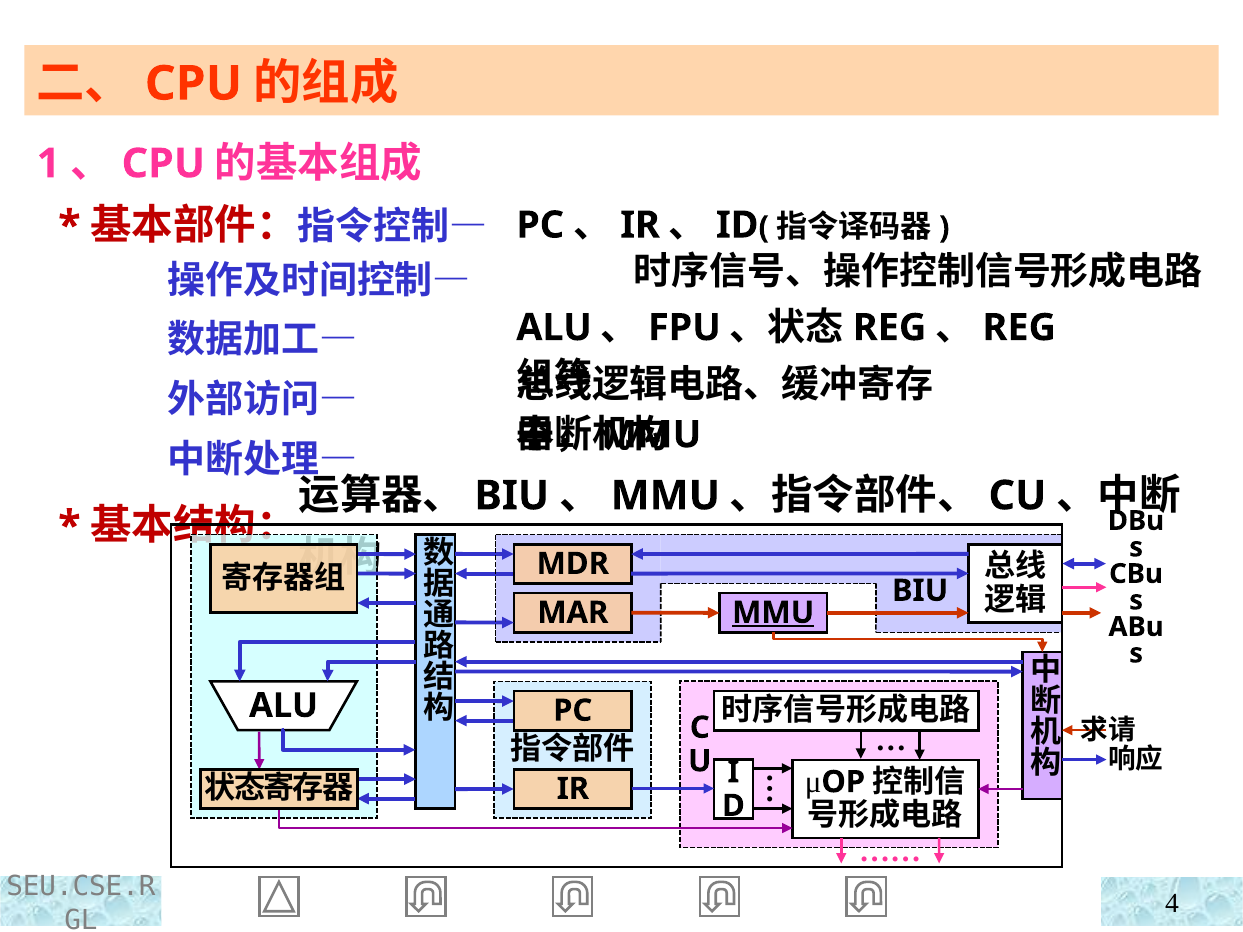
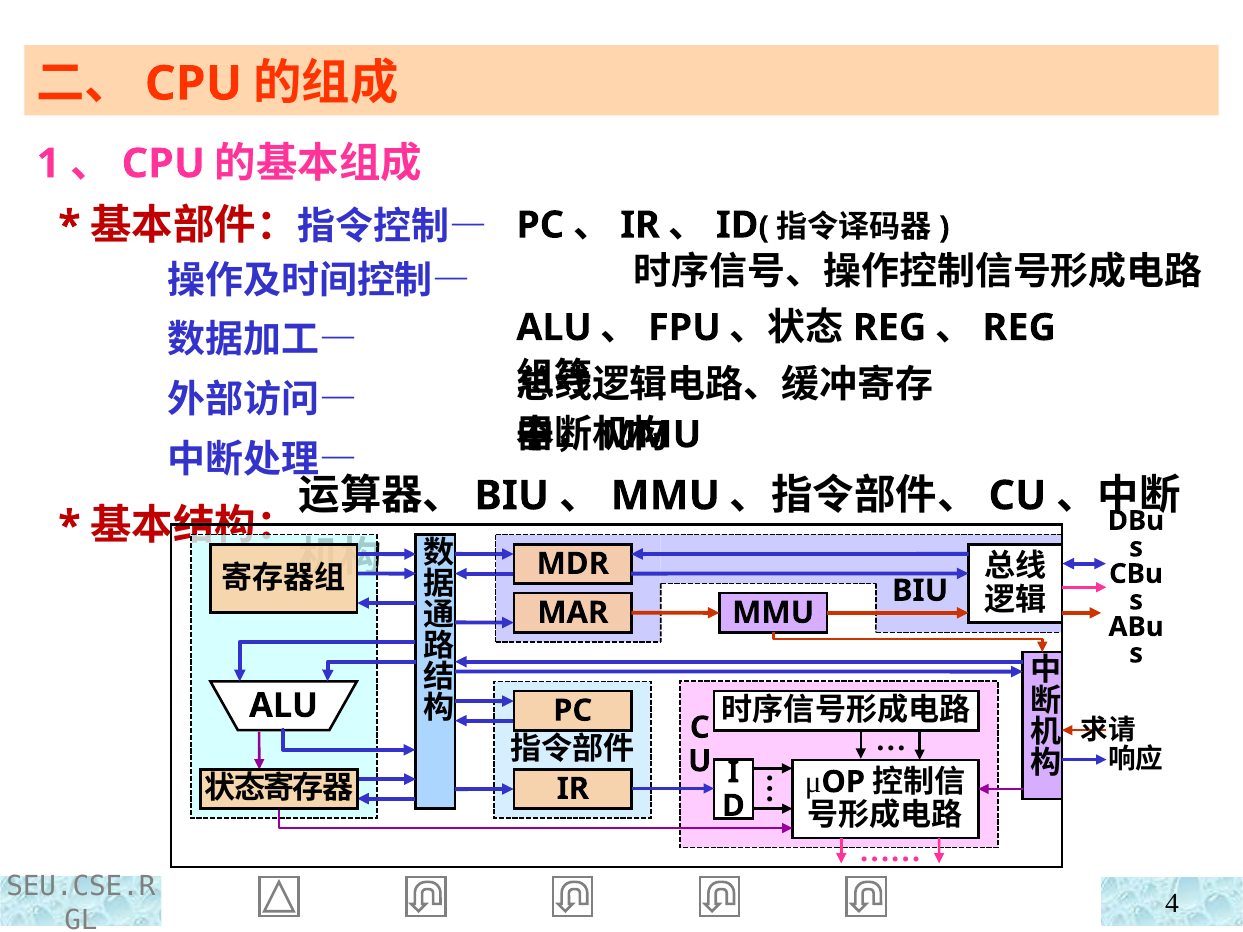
MMU underline: present -> none (773, 613)
